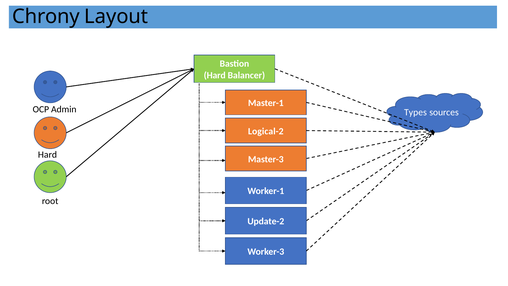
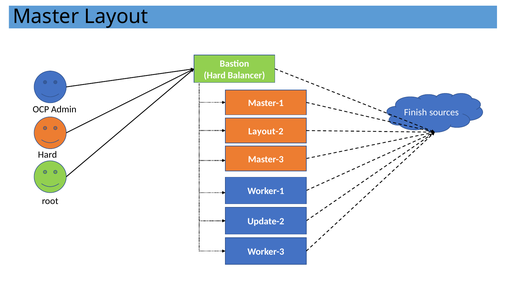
Chrony: Chrony -> Master (46, 17)
Types: Types -> Finish (415, 112)
Logical-2: Logical-2 -> Layout-2 (266, 131)
